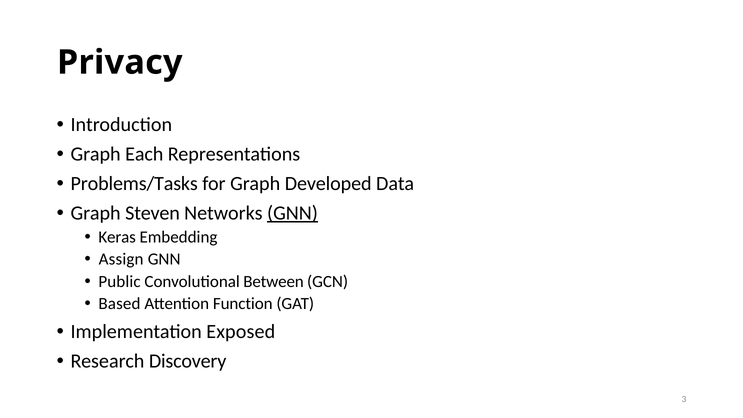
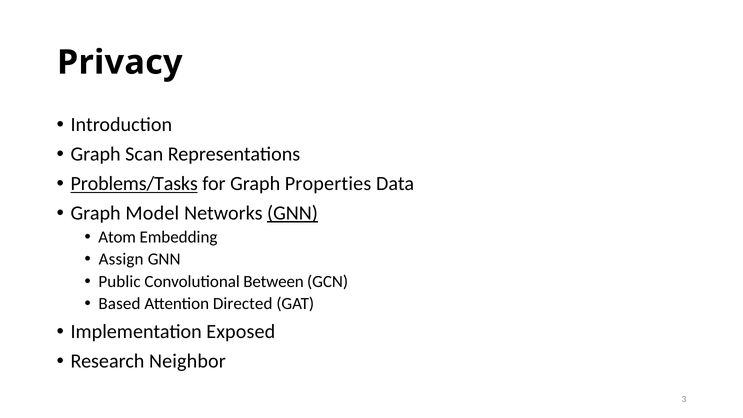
Each: Each -> Scan (144, 154)
Problems/Tasks underline: none -> present (134, 184)
Developed: Developed -> Properties (328, 184)
Steven: Steven -> Model (152, 213)
Keras: Keras -> Atom (117, 237)
Function: Function -> Directed (243, 304)
Discovery: Discovery -> Neighbor (187, 361)
